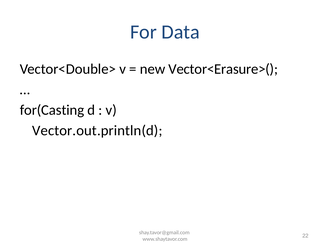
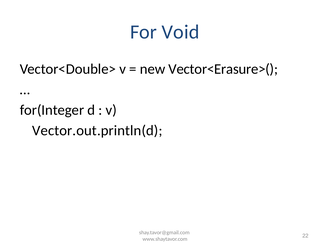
Data: Data -> Void (180, 32)
for(Casting: for(Casting -> for(Integer (52, 110)
